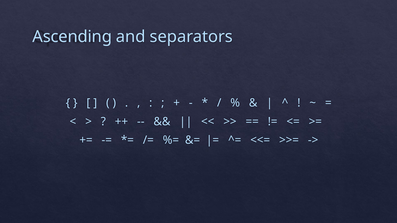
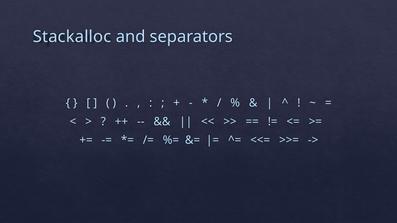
Ascending: Ascending -> Stackalloc (72, 37)
